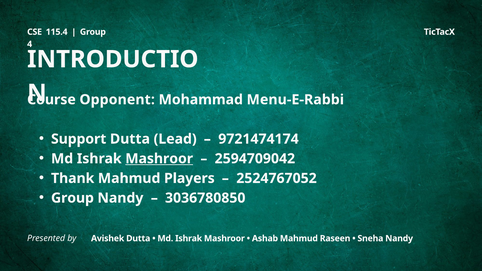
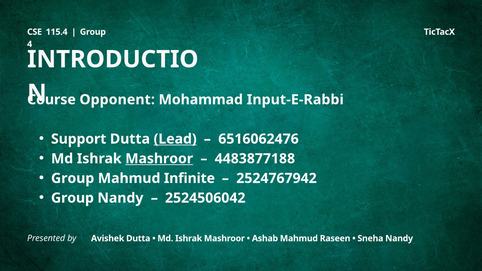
Menu-E-Rabbi: Menu-E-Rabbi -> Input-E-Rabbi (295, 100)
Lead underline: none -> present (175, 139)
9721474174: 9721474174 -> 6516062476 (259, 139)
2594709042: 2594709042 -> 4483877188 (255, 159)
Thank: Thank -> Group (73, 178)
Players: Players -> Infinite (189, 178)
2524767052: 2524767052 -> 2524767942 (277, 178)
3036780850: 3036780850 -> 2524506042 (205, 198)
